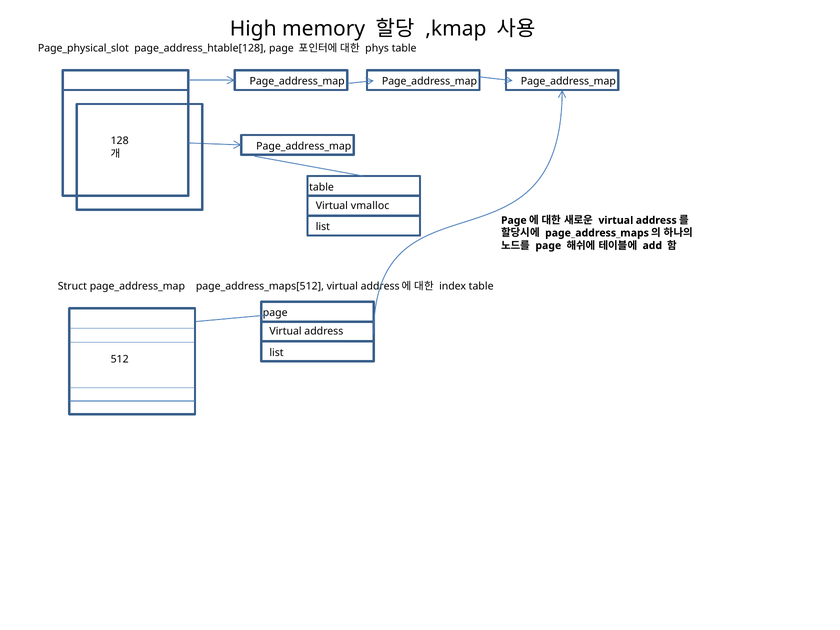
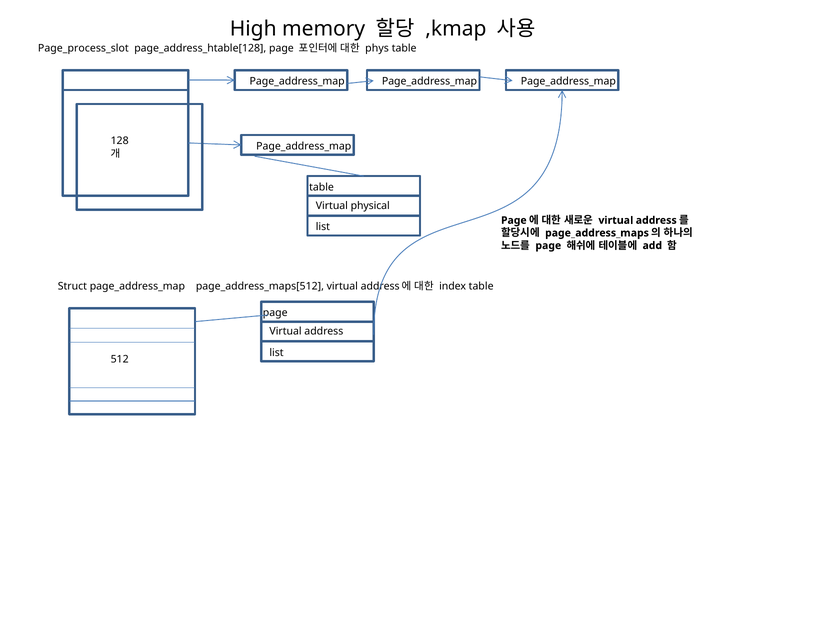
Page_physical_slot: Page_physical_slot -> Page_process_slot (83, 48)
vmalloc: vmalloc -> physical (370, 206)
